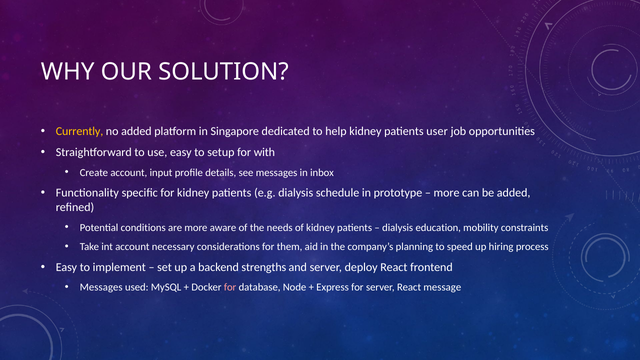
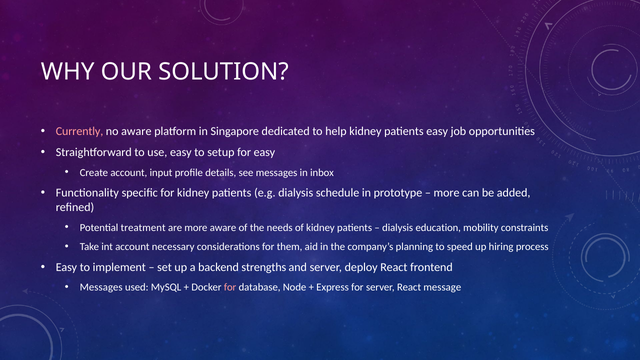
Currently colour: yellow -> pink (80, 131)
no added: added -> aware (136, 131)
patients user: user -> easy (437, 131)
for with: with -> easy (264, 152)
conditions: conditions -> treatment (143, 227)
